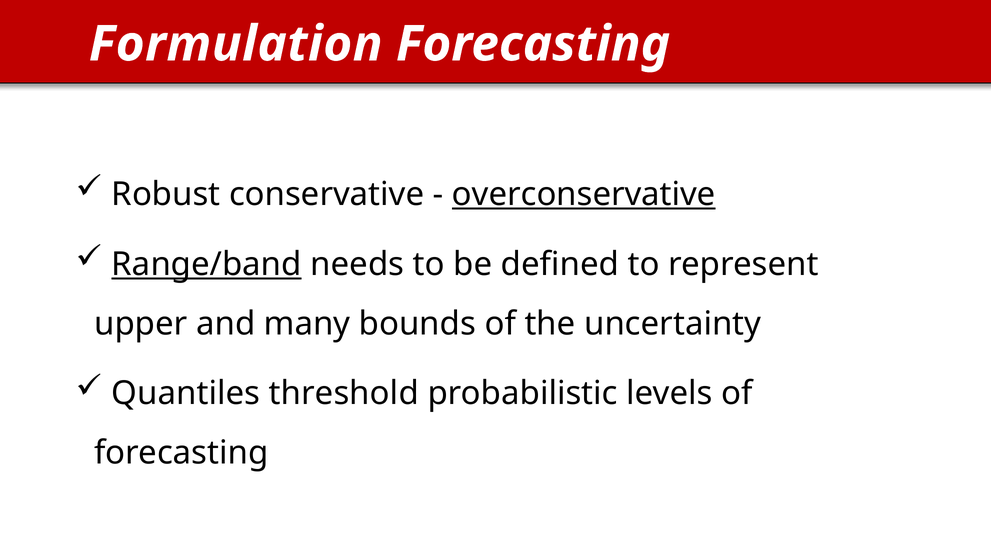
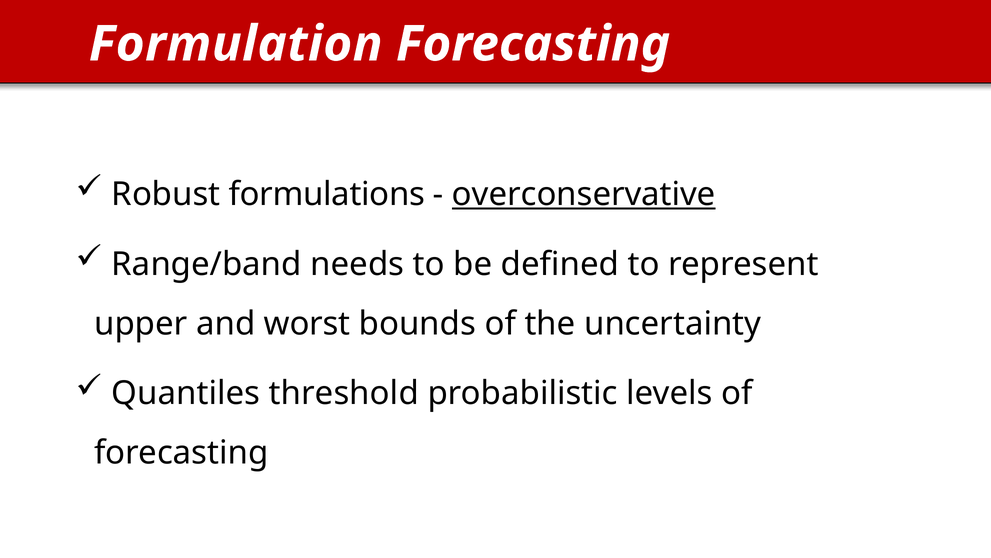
conservative: conservative -> formulations (327, 194)
Range/band underline: present -> none (207, 264)
many: many -> worst (307, 323)
